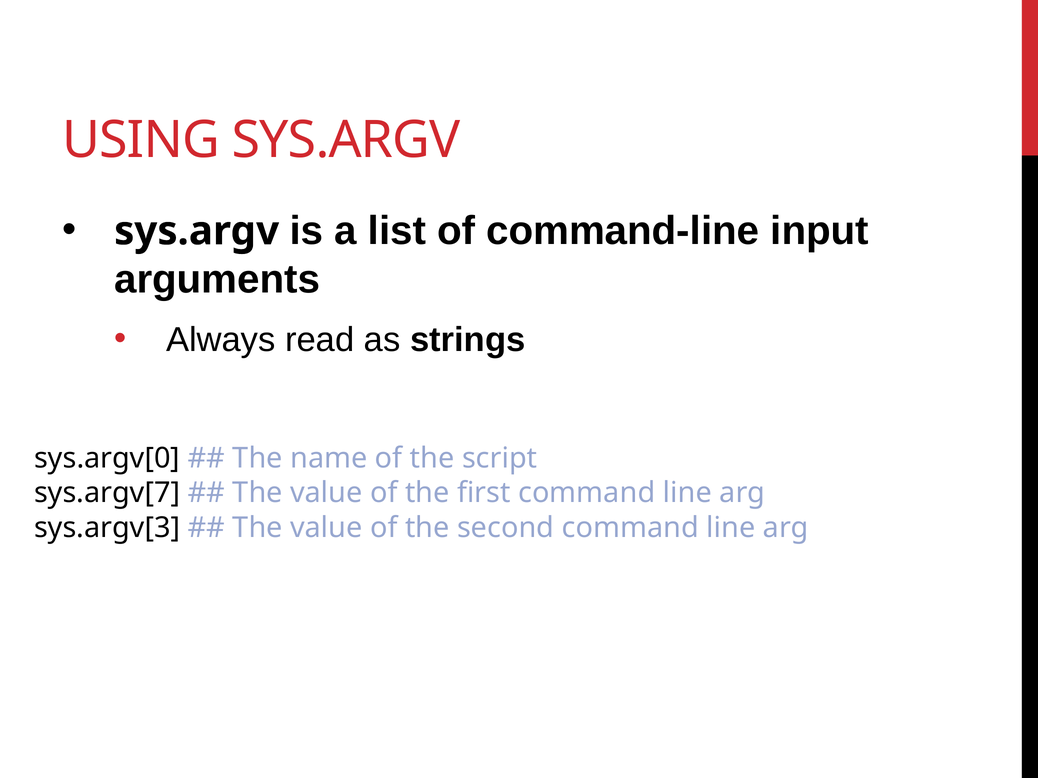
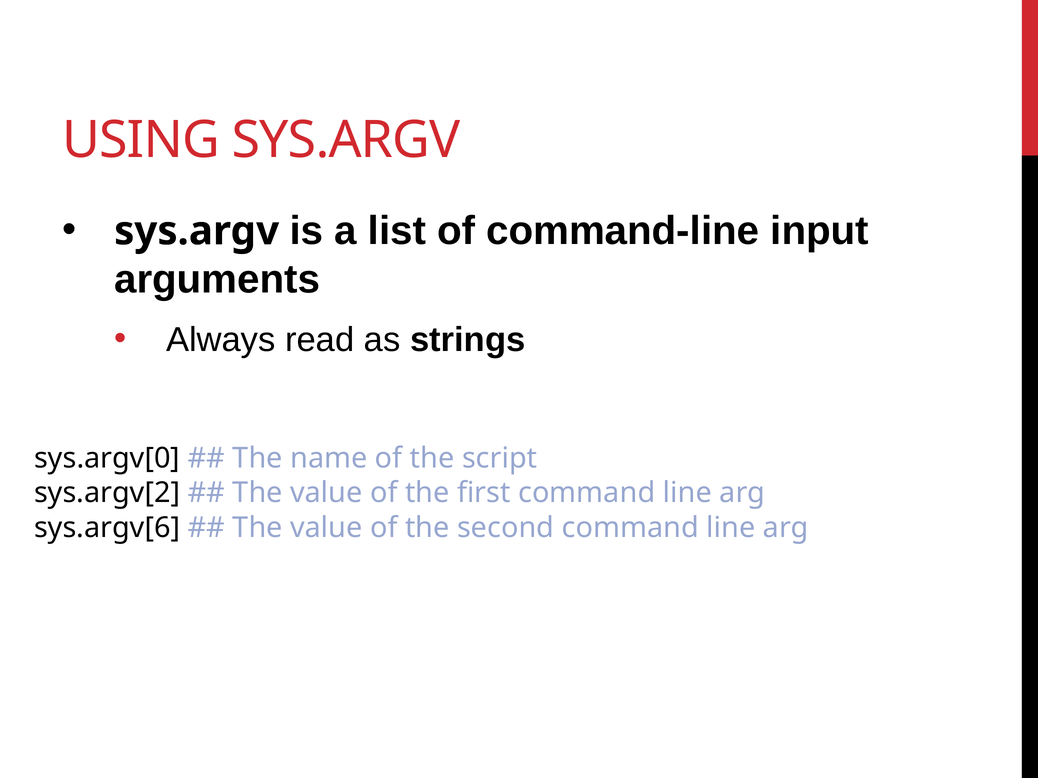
sys.argv[7: sys.argv[7 -> sys.argv[2 (107, 493)
sys.argv[3: sys.argv[3 -> sys.argv[6 (107, 528)
